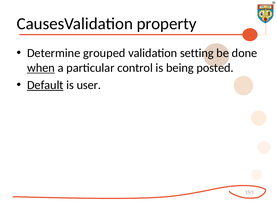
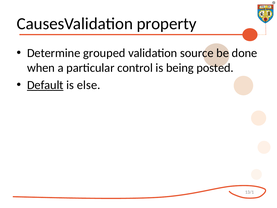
setting: setting -> source (197, 53)
when underline: present -> none (41, 68)
user: user -> else (89, 85)
